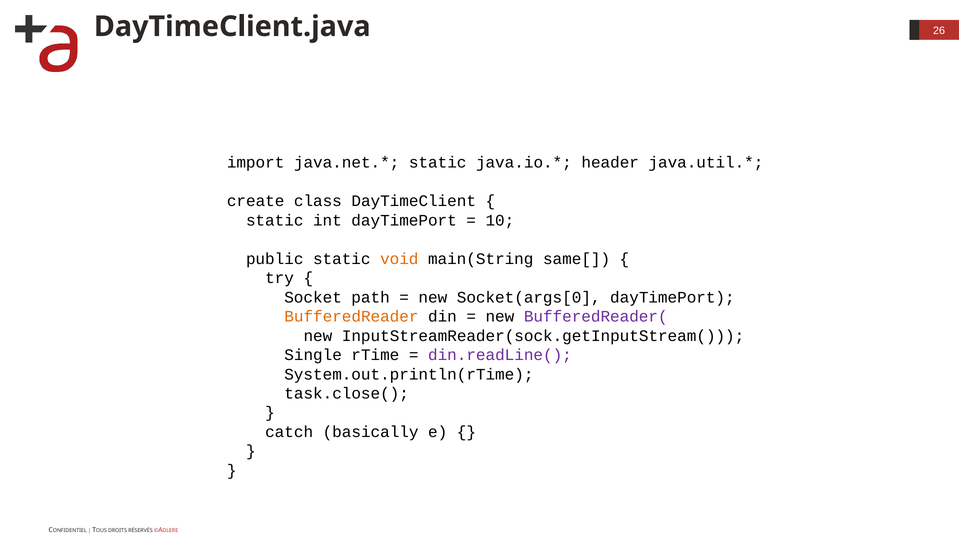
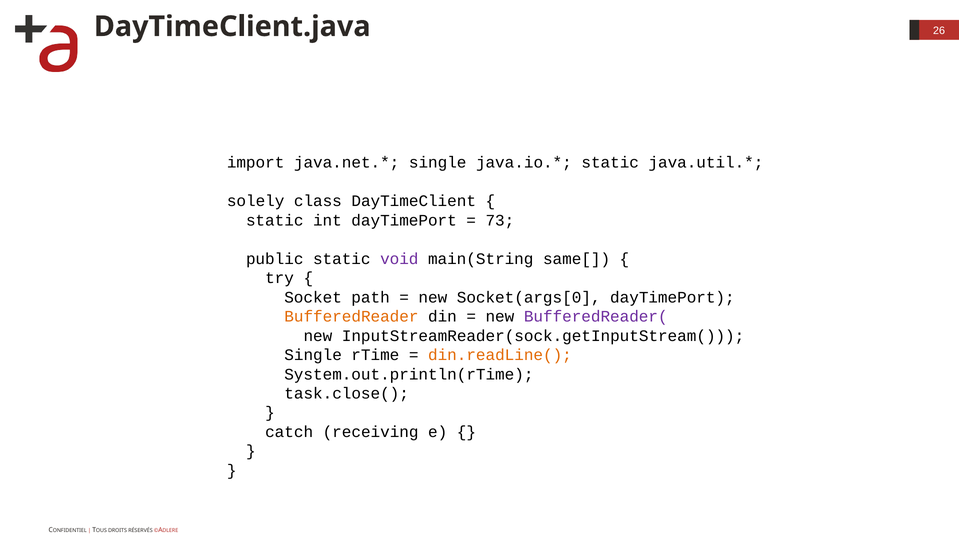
static: static -> single (438, 162)
header: header -> static (610, 162)
create: create -> solely (256, 201)
10: 10 -> 73 (500, 220)
void colour: orange -> purple (399, 259)
din.readLine( colour: purple -> orange (500, 355)
basically: basically -> receiving (371, 432)
